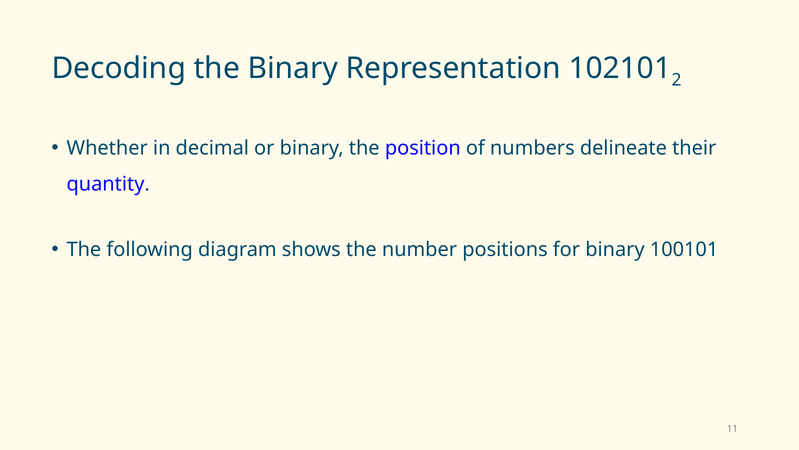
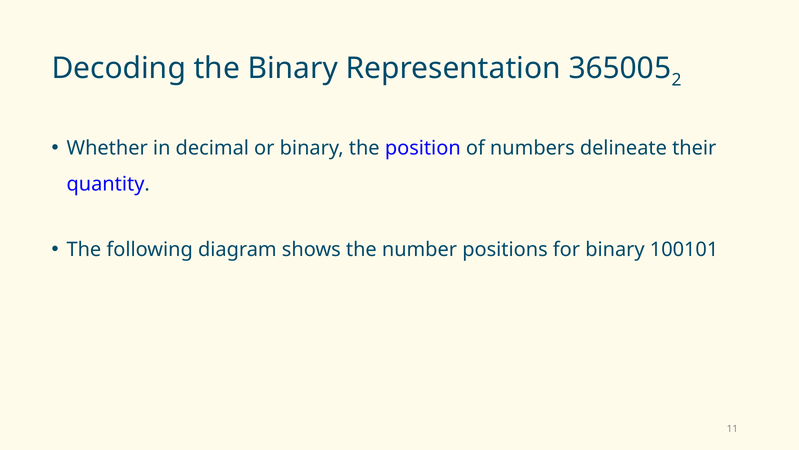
102101: 102101 -> 365005 (620, 68)
